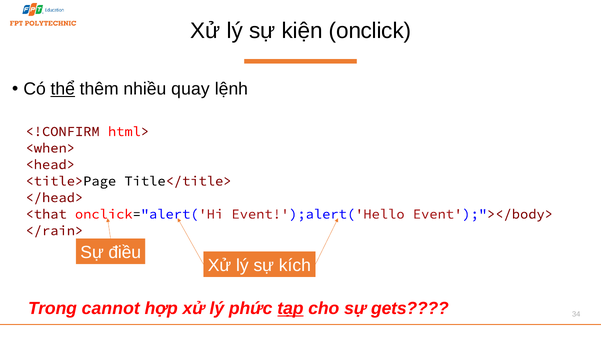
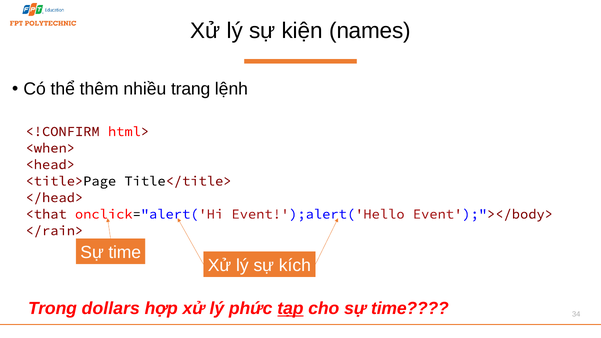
onclick: onclick -> names (370, 31)
thể underline: present -> none (63, 89)
quay: quay -> trang (191, 89)
điều: điều -> time (125, 253)
cannot: cannot -> dollars (111, 309)
cho sự gets: gets -> time (410, 309)
